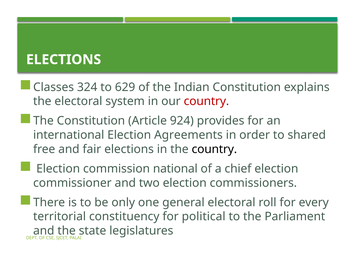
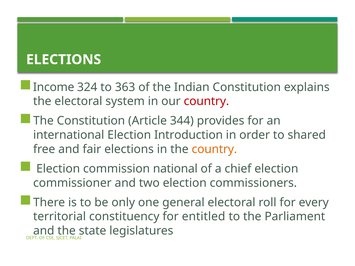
Classes: Classes -> Income (54, 87)
629: 629 -> 363 (125, 87)
924: 924 -> 344 (182, 121)
Agreements: Agreements -> Introduction (189, 135)
country colour: black -> orange (214, 149)
political: political -> entitled (204, 217)
